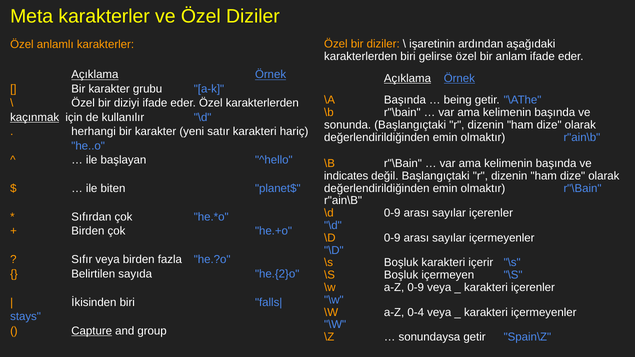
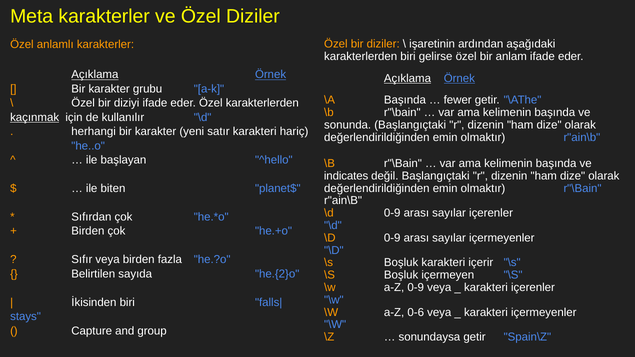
being: being -> fewer (458, 100)
0-4: 0-4 -> 0-6 (416, 312)
Capture underline: present -> none (92, 331)
